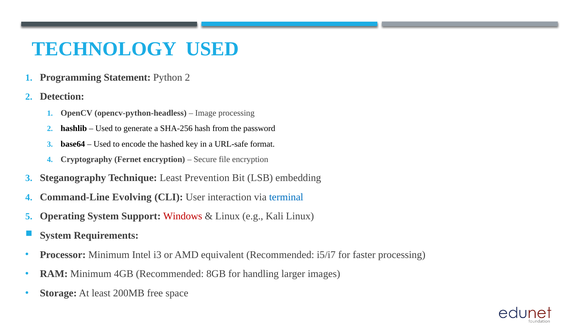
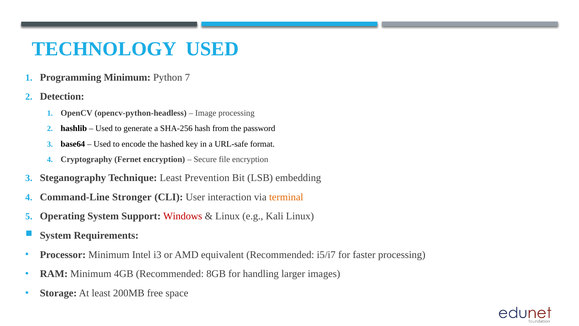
Programming Statement: Statement -> Minimum (127, 77)
Python 2: 2 -> 7 (187, 77)
Evolving: Evolving -> Stronger (132, 197)
terminal colour: blue -> orange (286, 197)
